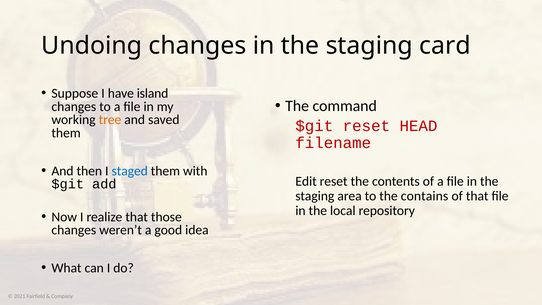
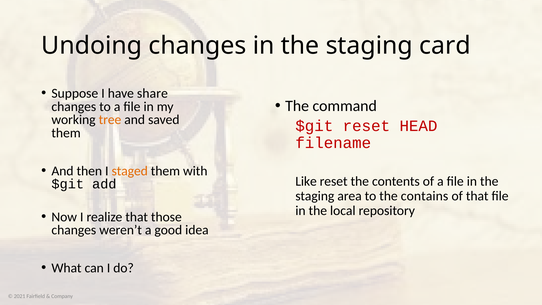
island: island -> share (152, 93)
staged colour: blue -> orange (130, 171)
Edit: Edit -> Like (306, 181)
